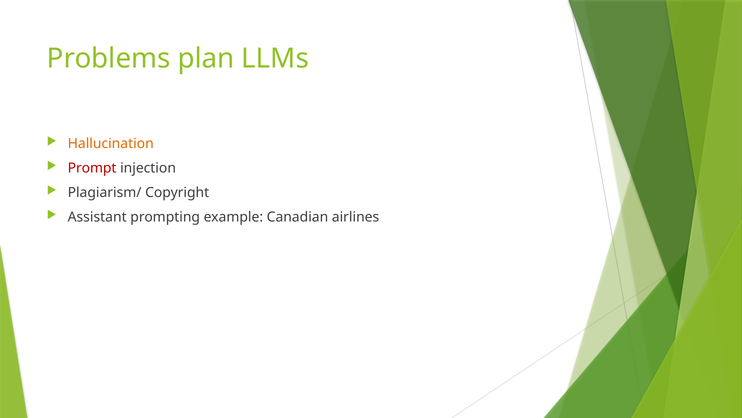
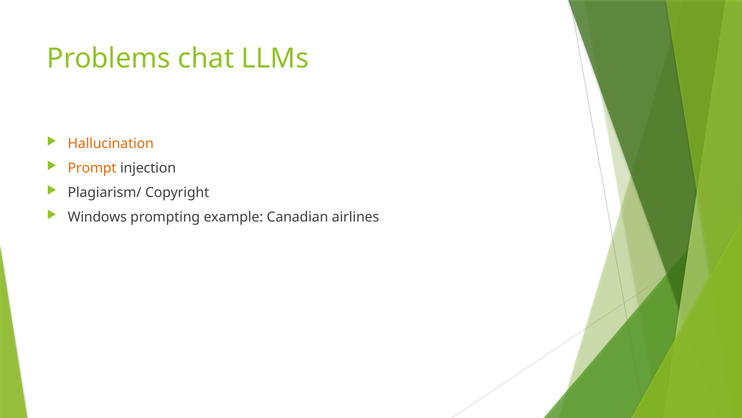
plan: plan -> chat (206, 59)
Prompt colour: red -> orange (92, 168)
Assistant: Assistant -> Windows (97, 217)
